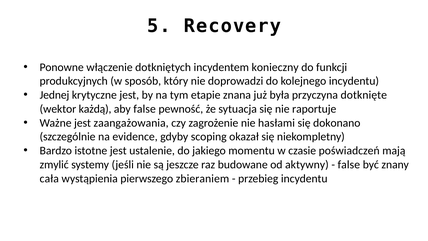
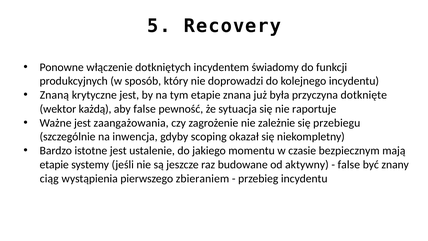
konieczny: konieczny -> świadomy (275, 67)
Jednej: Jednej -> Znaną (54, 95)
hasłami: hasłami -> zależnie (277, 123)
dokonano: dokonano -> przebiegu (337, 123)
evidence: evidence -> inwencja (135, 137)
poświadczeń: poświadczeń -> bezpiecznym (349, 151)
zmylić: zmylić -> etapie (54, 164)
cała: cała -> ciąg (49, 178)
